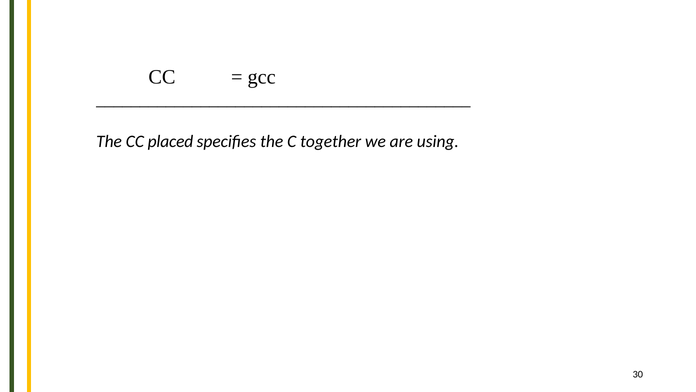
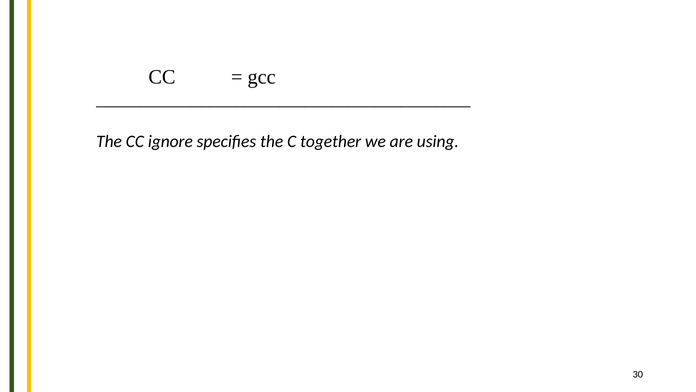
placed: placed -> ignore (170, 141)
